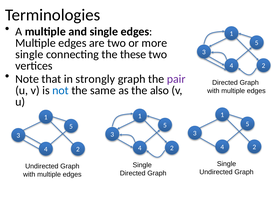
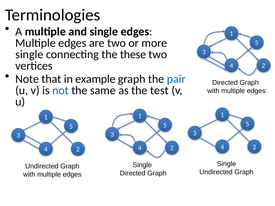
strongly: strongly -> example (95, 79)
pair colour: purple -> blue (176, 79)
also: also -> test (159, 91)
